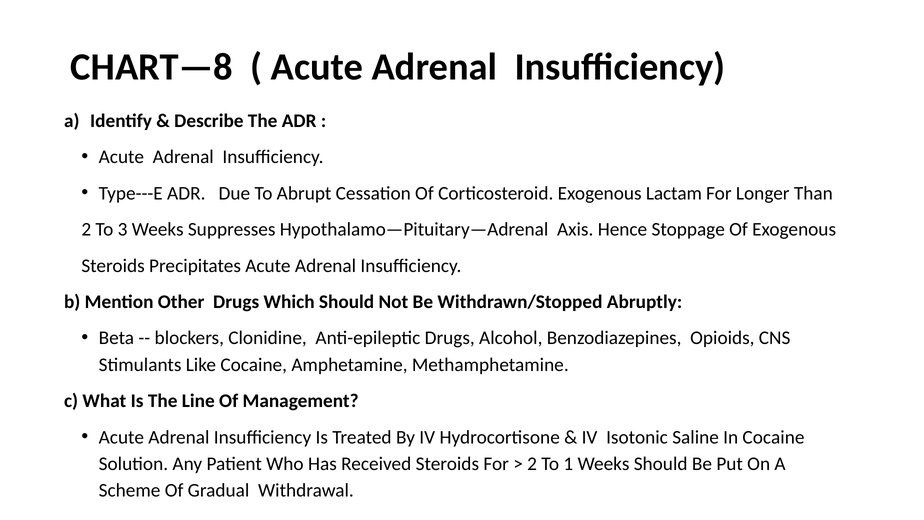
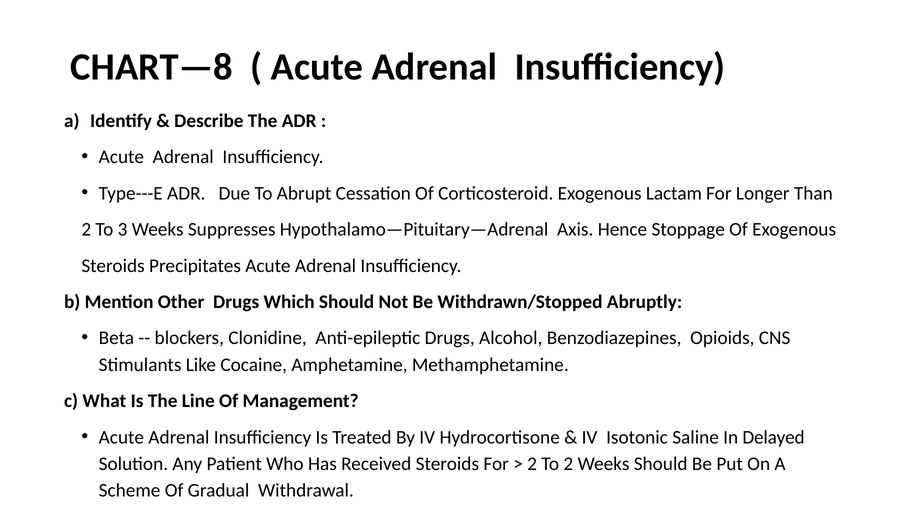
In Cocaine: Cocaine -> Delayed (774, 437)
To 1: 1 -> 2 (568, 464)
